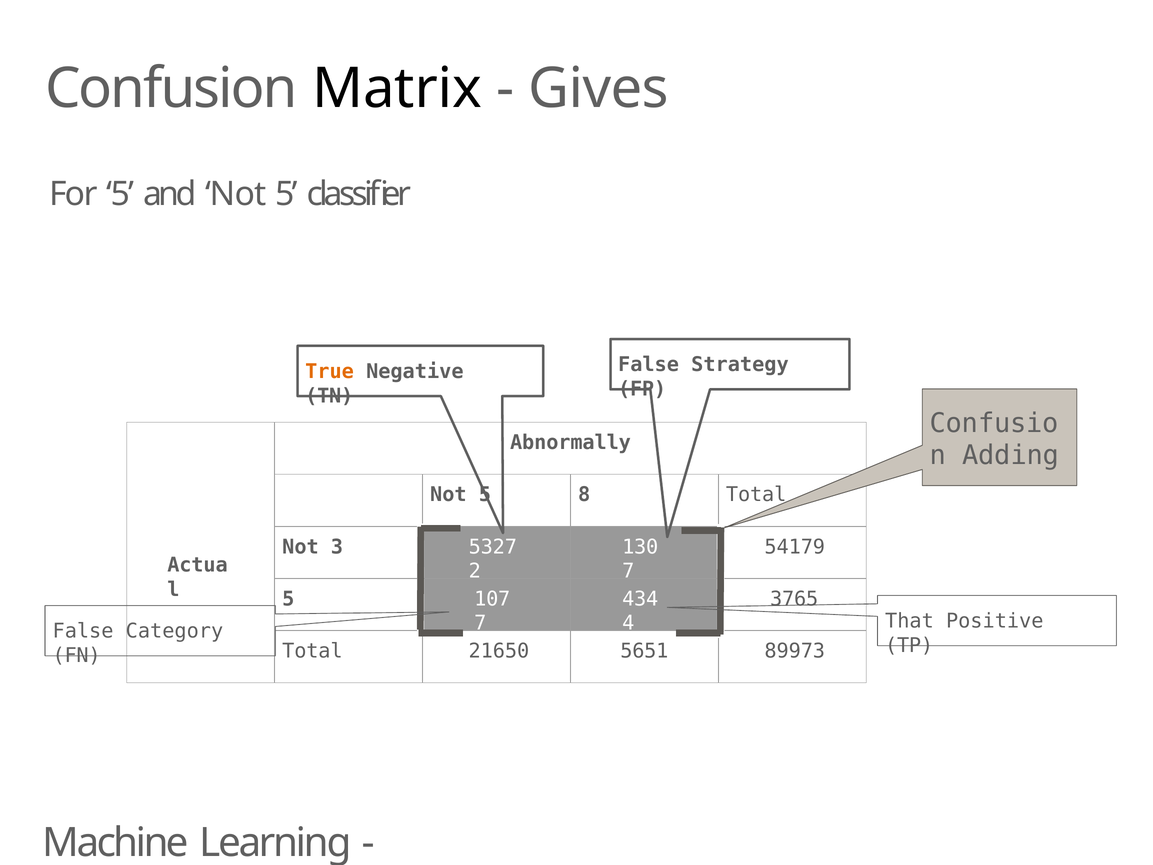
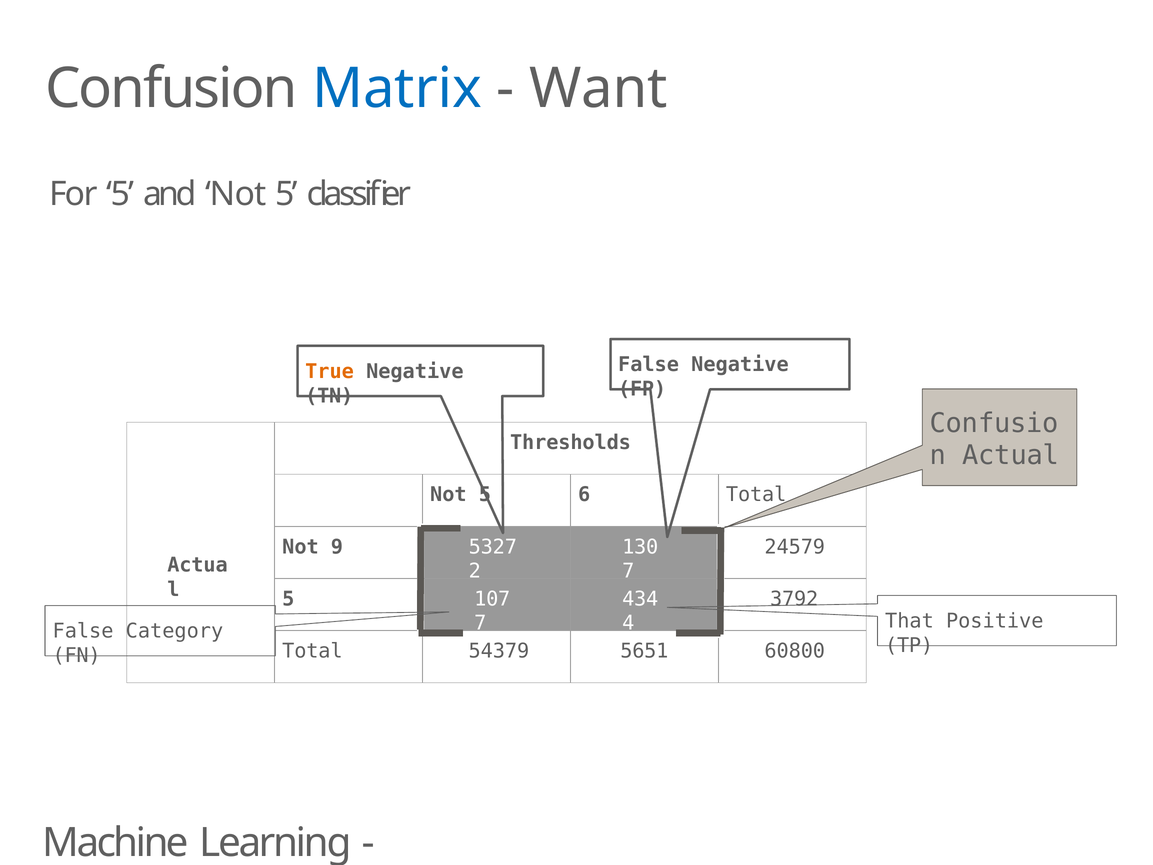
Matrix colour: black -> blue (397, 89)
Gives: Gives -> Want (598, 89)
False Strategy: Strategy -> Negative (740, 365)
Abnormally: Abnormally -> Thresholds (570, 442)
Adding: Adding -> Actual (1011, 455)
8: 8 -> 6 (584, 495)
3: 3 -> 9 (337, 547)
54179: 54179 -> 24579 (795, 547)
3765: 3765 -> 3792 (794, 599)
21650: 21650 -> 54379 (499, 651)
89973: 89973 -> 60800 (795, 651)
